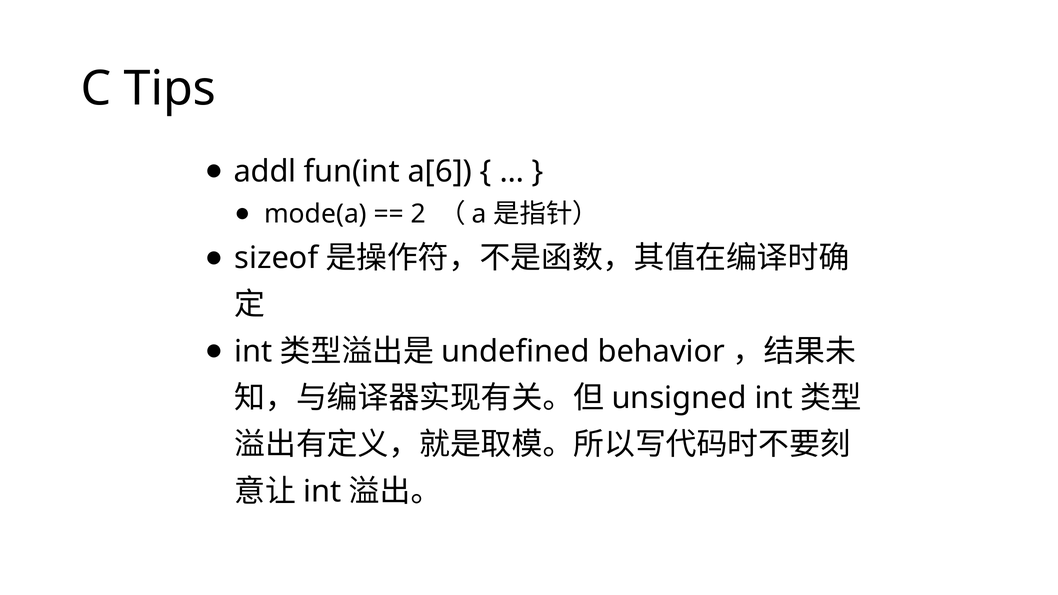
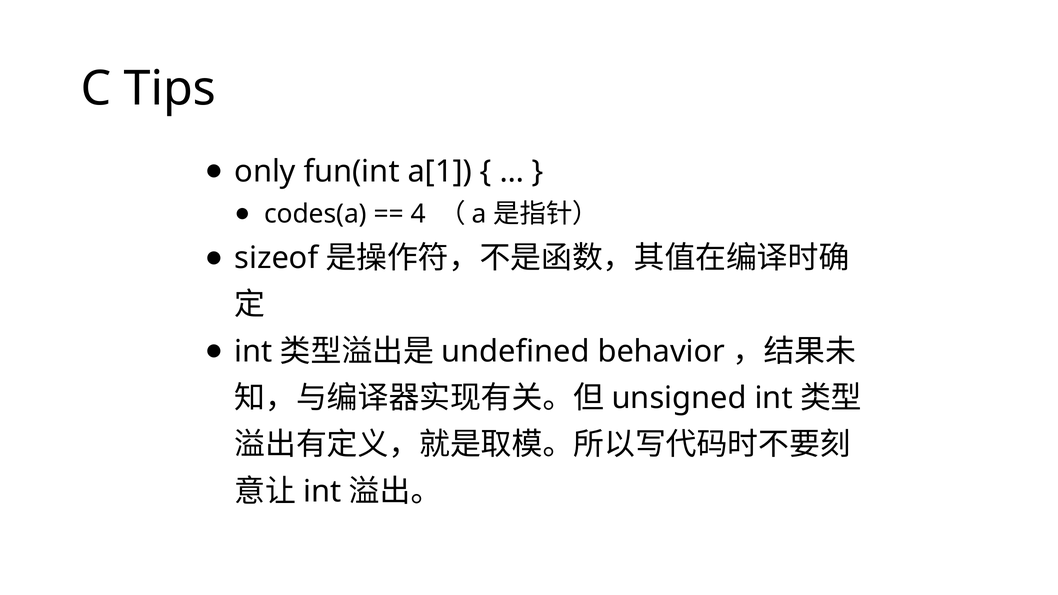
addl: addl -> only (265, 172)
a[6: a[6 -> a[1 (440, 172)
mode(a: mode(a -> codes(a (316, 214)
2: 2 -> 4 (418, 214)
